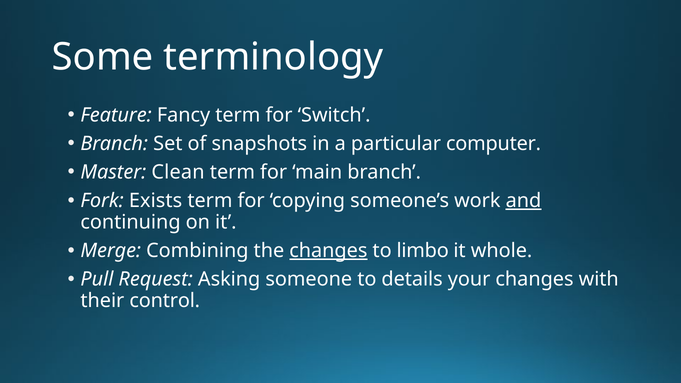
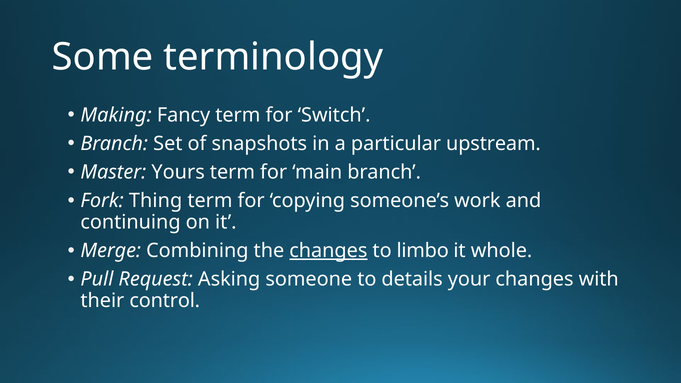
Feature: Feature -> Making (116, 115)
computer: computer -> upstream (493, 144)
Clean: Clean -> Yours (178, 172)
Exists: Exists -> Thing (156, 201)
and underline: present -> none (523, 201)
